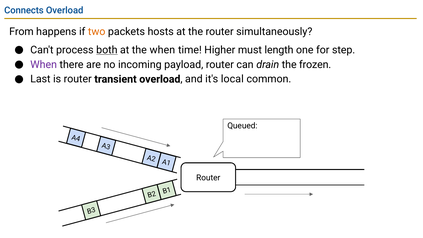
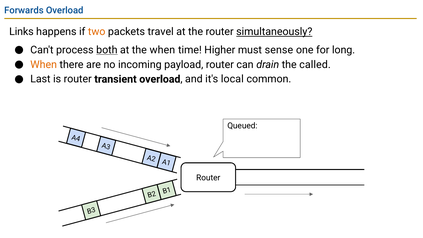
Connects: Connects -> Forwards (24, 11)
From: From -> Links (21, 32)
hosts: hosts -> travel (161, 32)
simultaneously underline: none -> present (274, 32)
length: length -> sense (279, 50)
step: step -> long (344, 50)
When colour: purple -> orange (44, 65)
frozen: frozen -> called (315, 65)
